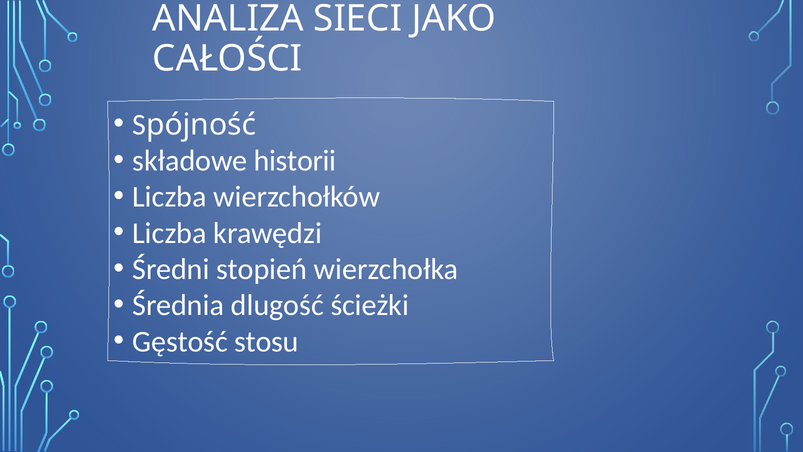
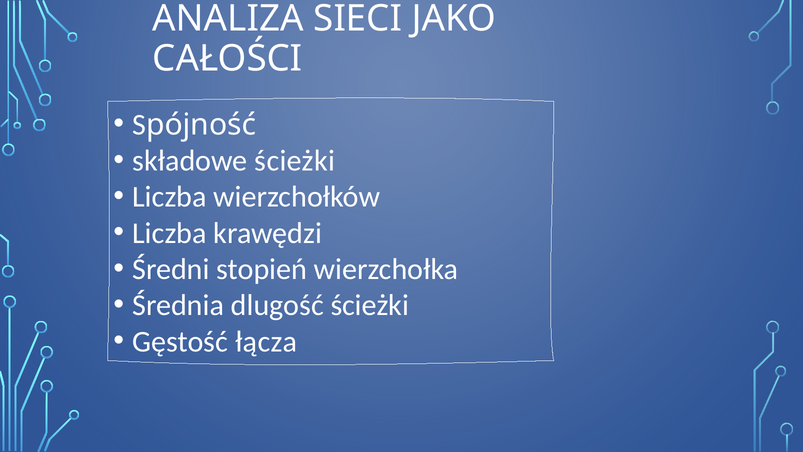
składowe historii: historii -> ścieżki (295, 161)
stosu: stosu -> łącza (266, 341)
